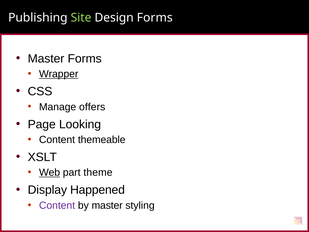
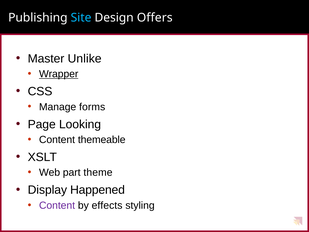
Site colour: light green -> light blue (81, 18)
Design Forms: Forms -> Offers (155, 18)
Master Forms: Forms -> Unlike (85, 59)
offers: offers -> forms (92, 107)
Web underline: present -> none (50, 172)
by master: master -> effects (107, 205)
